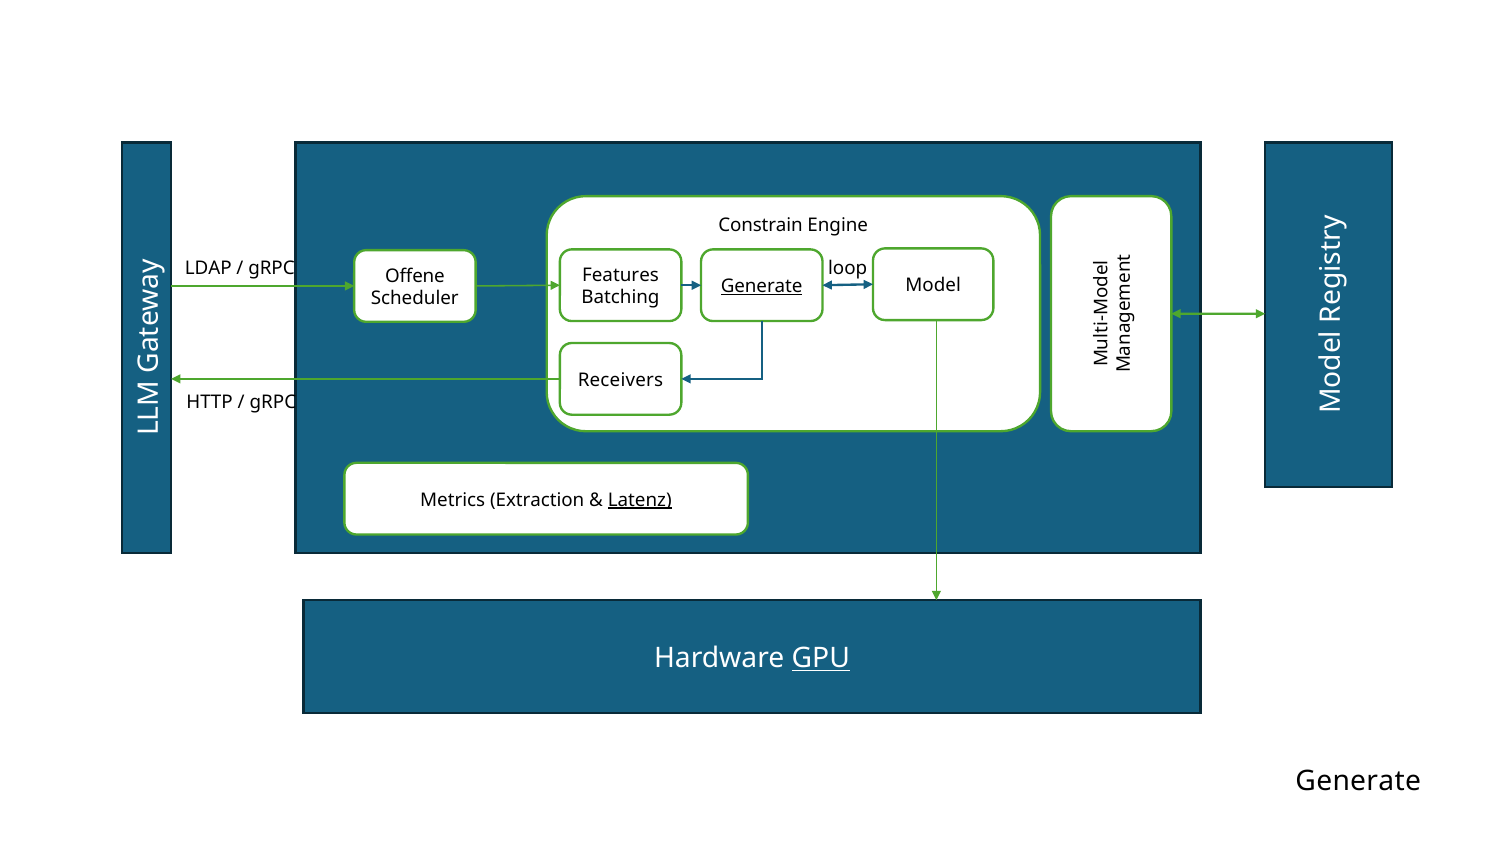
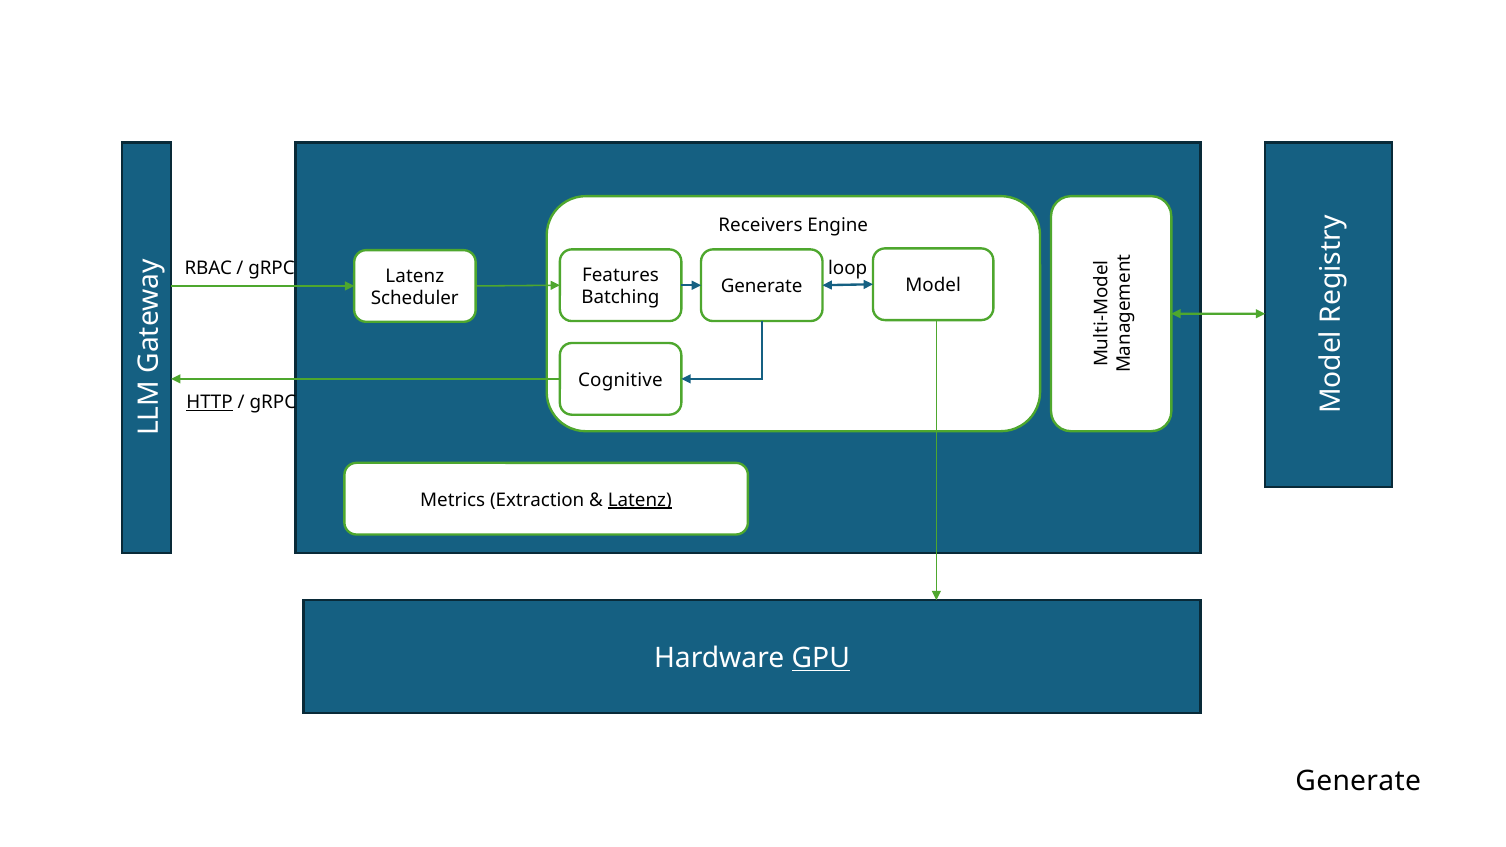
Constrain: Constrain -> Receivers (760, 226)
LDAP: LDAP -> RBAC (208, 268)
Offene: Offene -> Latenz (415, 276)
Generate underline: present -> none (762, 287)
Receivers: Receivers -> Cognitive (620, 380)
HTTP underline: none -> present (210, 403)
